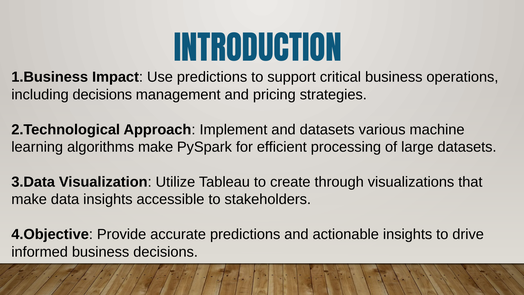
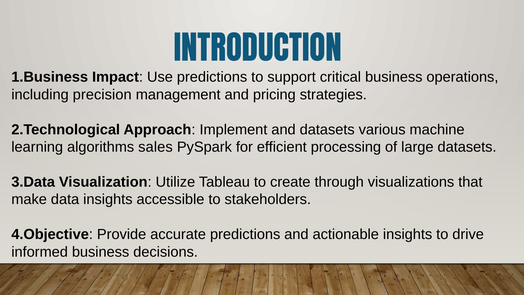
including decisions: decisions -> precision (102, 95)
algorithms make: make -> sales (155, 147)
